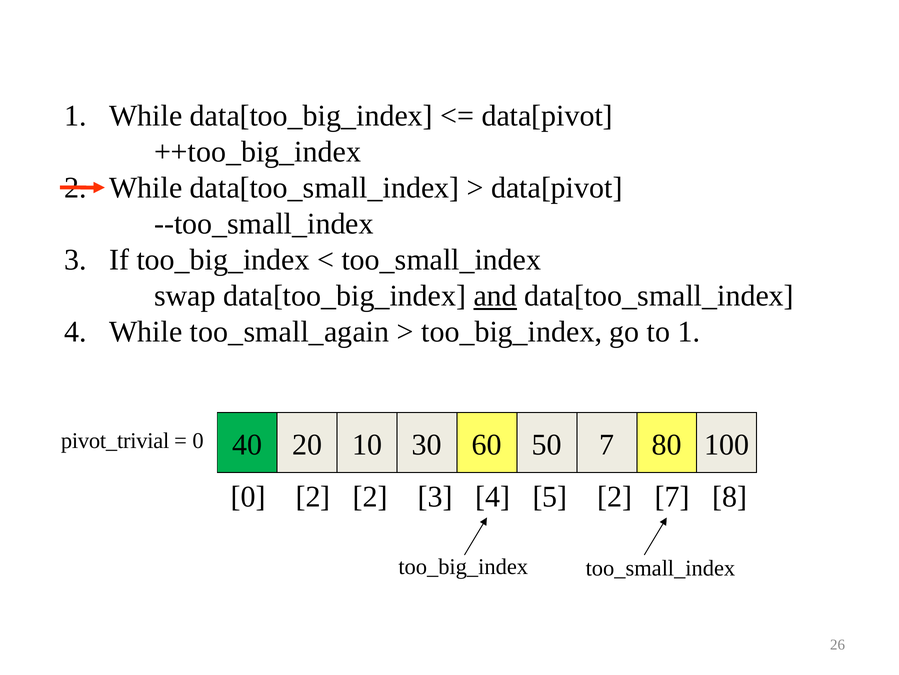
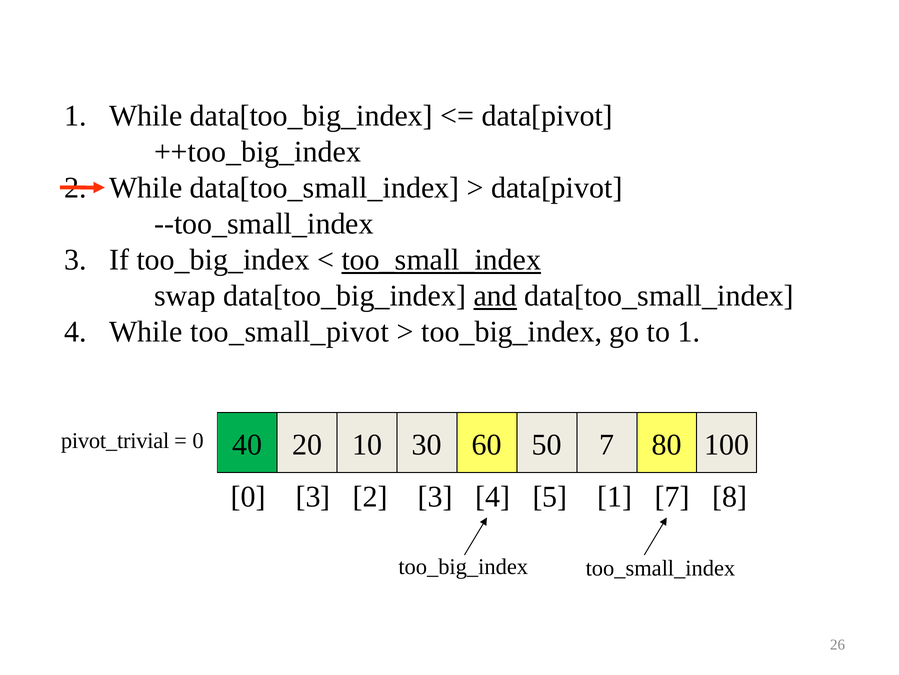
too_small_index underline: none -> present (441, 260)
too_small_again: too_small_again -> too_small_pivot (290, 332)
0 2: 2 -> 3 (313, 496)
5 2: 2 -> 1 (615, 496)
